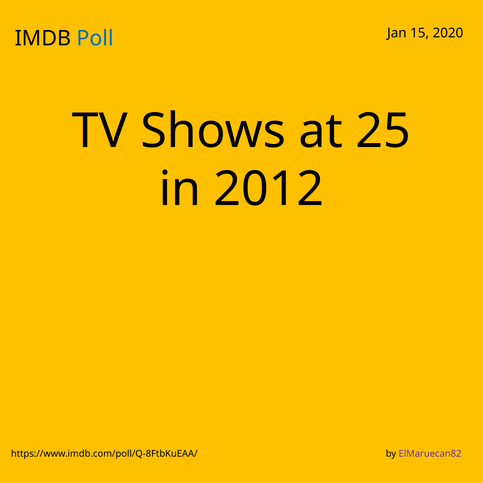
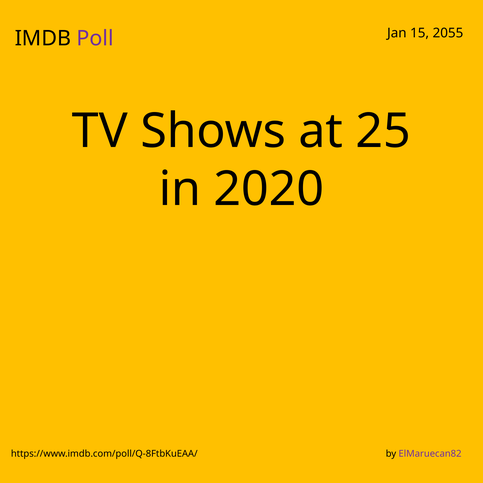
Poll colour: blue -> purple (95, 39)
2020: 2020 -> 2055 (448, 33)
2012: 2012 -> 2020 (269, 189)
